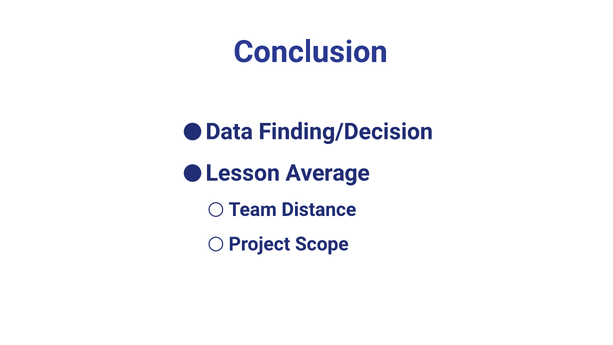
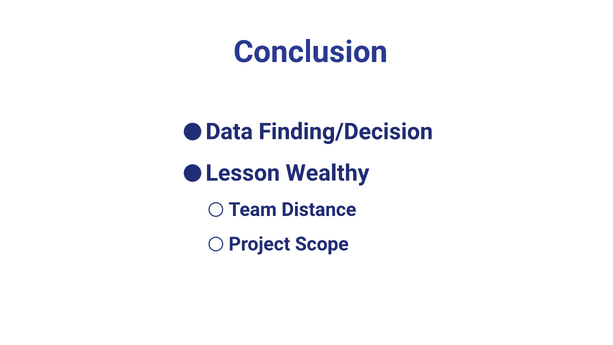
Average: Average -> Wealthy (327, 173)
